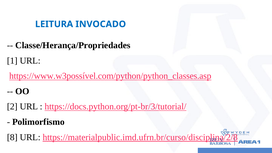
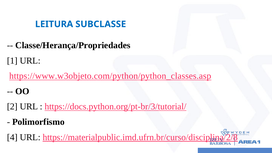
INVOCADO: INVOCADO -> SUBCLASSE (101, 24)
https://www.w3possível.com/python/python_classes.asp: https://www.w3possível.com/python/python_classes.asp -> https://www.w3objeto.com/python/python_classes.asp (110, 76)
8: 8 -> 4 (12, 137)
